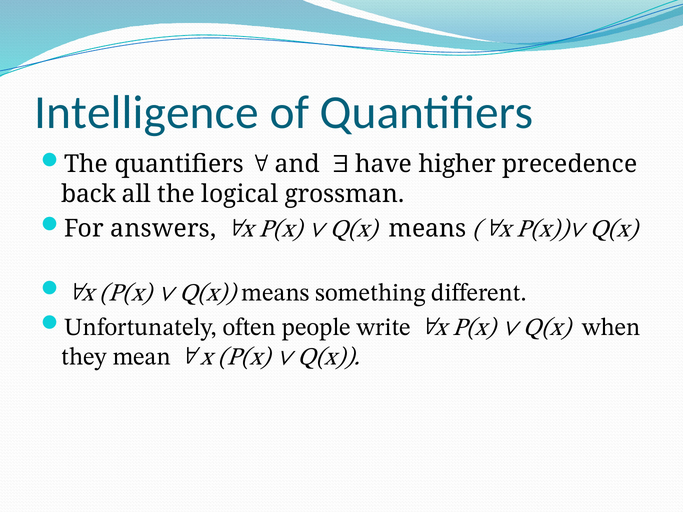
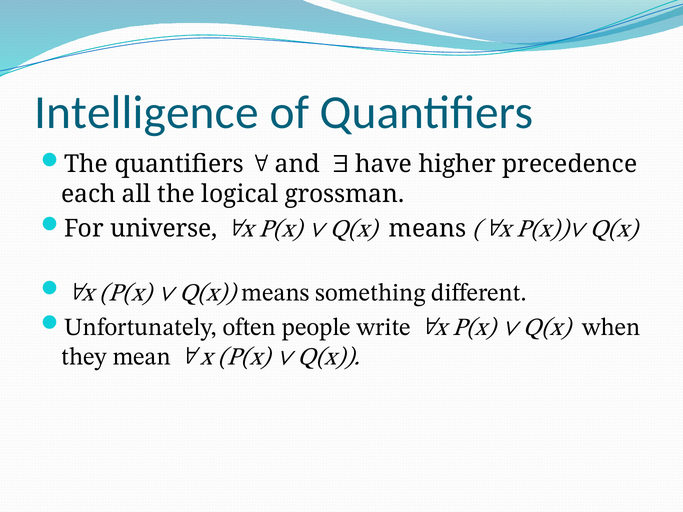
back: back -> each (89, 194)
answers: answers -> universe (164, 229)
